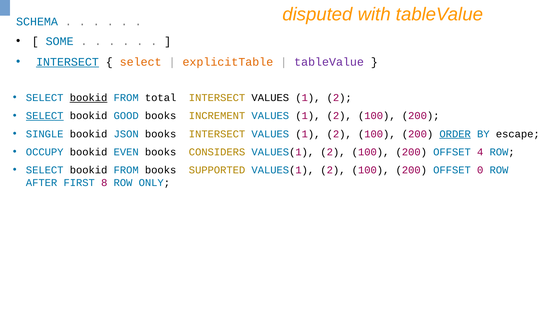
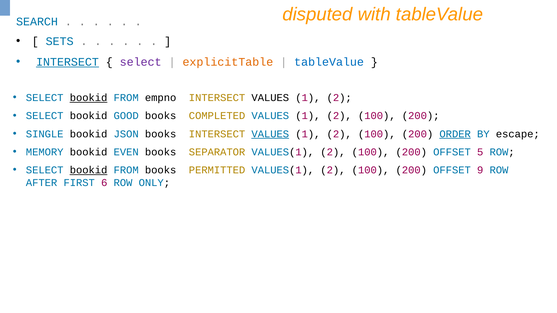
SCHEMA: SCHEMA -> SEARCH (37, 22)
SOME: SOME -> SETS (60, 41)
select colour: orange -> purple (141, 62)
tableValue colour: purple -> blue (329, 62)
total: total -> empno (161, 98)
SELECT underline: present -> none (45, 116)
INCREMENT: INCREMENT -> COMPLETED (217, 116)
VALUES underline: none -> present (270, 134)
OCCUPY: OCCUPY -> MEMORY (45, 152)
CONSIDERS: CONSIDERS -> SEPARATOR (217, 152)
4: 4 -> 5 (480, 152)
bookid underline: none -> present (89, 170)
SUPPORTED: SUPPORTED -> PERMITTED (217, 170)
0: 0 -> 9 (480, 170)
8: 8 -> 6 (104, 183)
